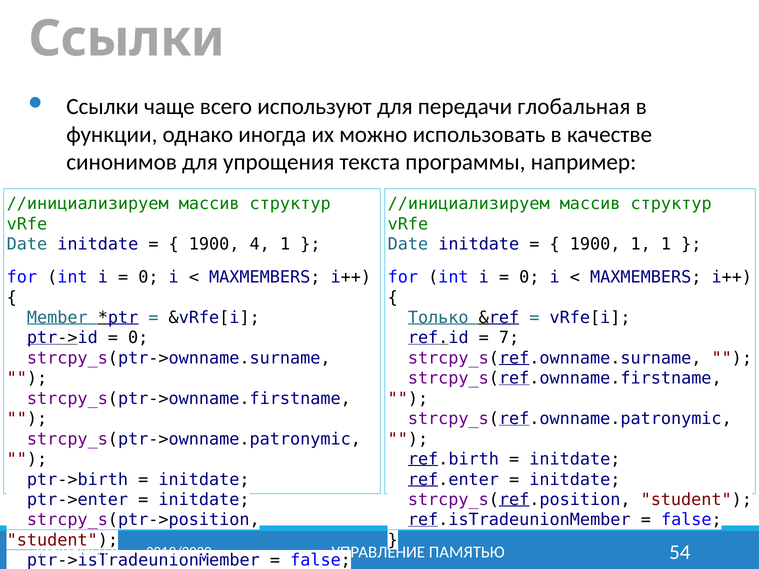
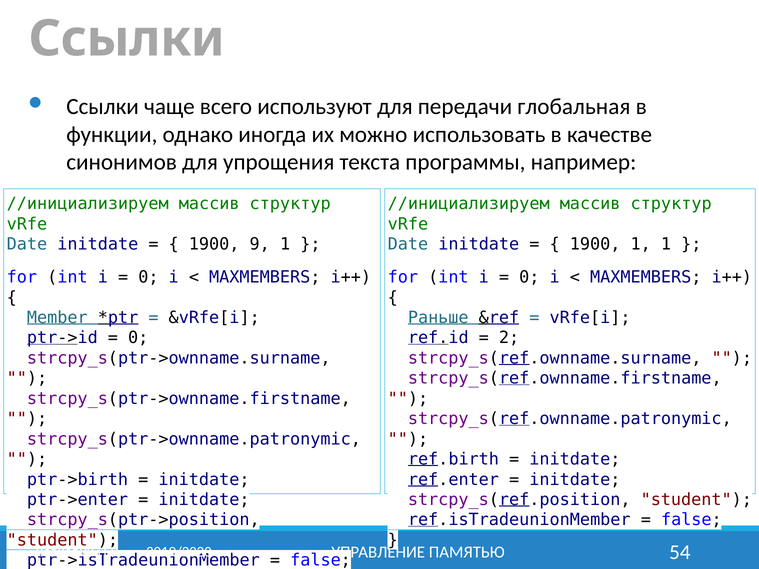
4: 4 -> 9 (260, 244)
Только: Только -> Раньше (438, 318)
7: 7 -> 2 (509, 338)
